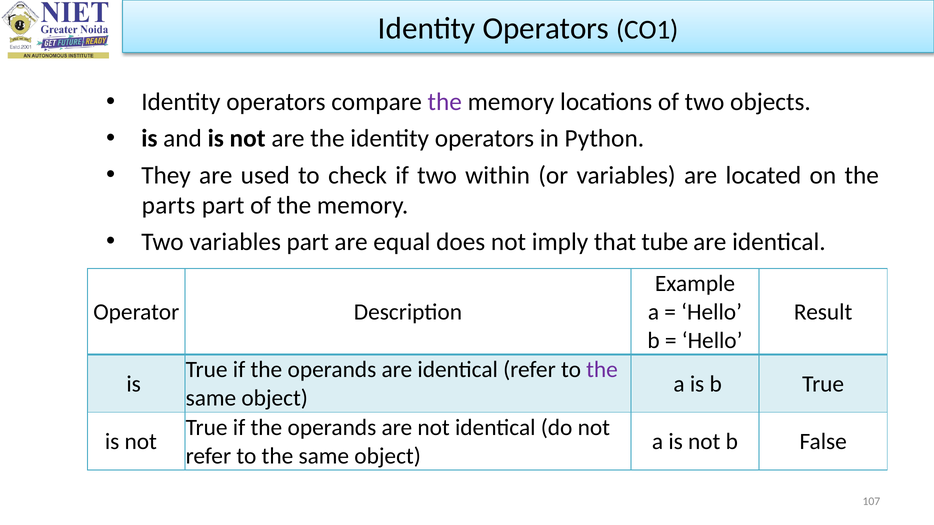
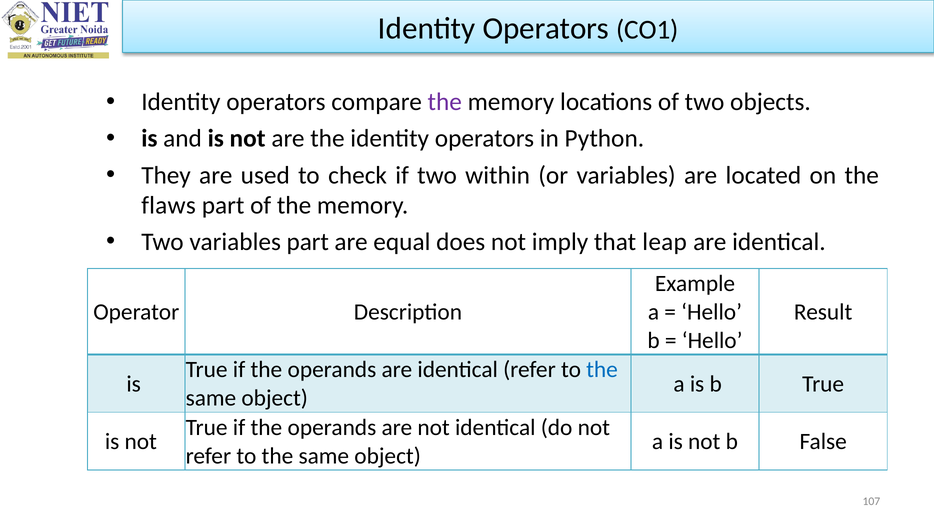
parts: parts -> flaws (169, 206)
tube: tube -> leap (665, 242)
the colour: purple -> blue (602, 370)
